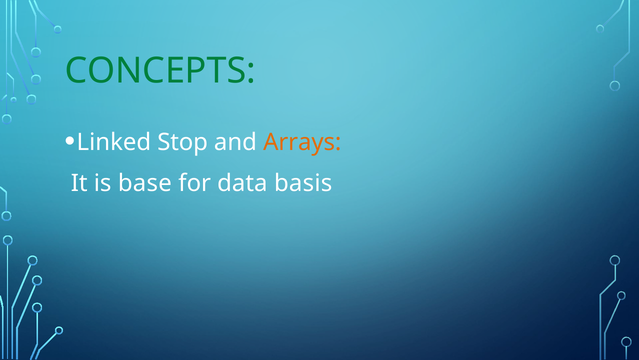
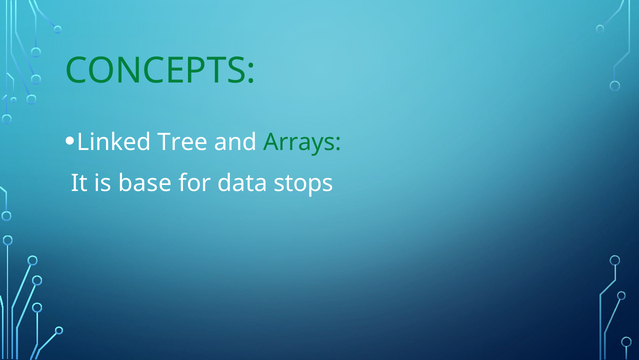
Stop: Stop -> Tree (183, 142)
Arrays colour: orange -> green (302, 142)
basis: basis -> stops (303, 183)
